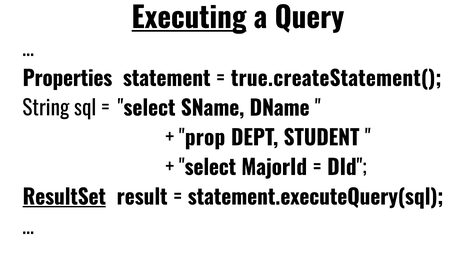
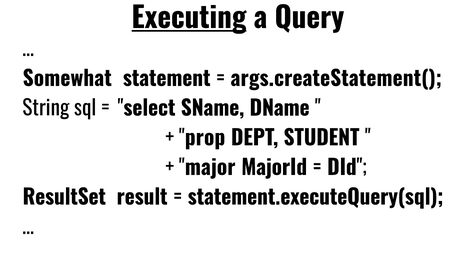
Properties: Properties -> Somewhat (67, 79)
true.createStatement(: true.createStatement( -> args.createStatement( (336, 79)
select: select -> major (210, 168)
ResultSet underline: present -> none (64, 197)
